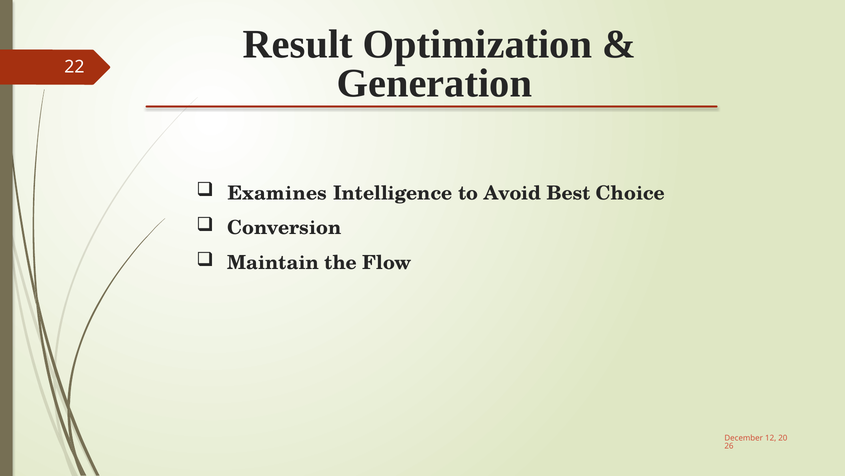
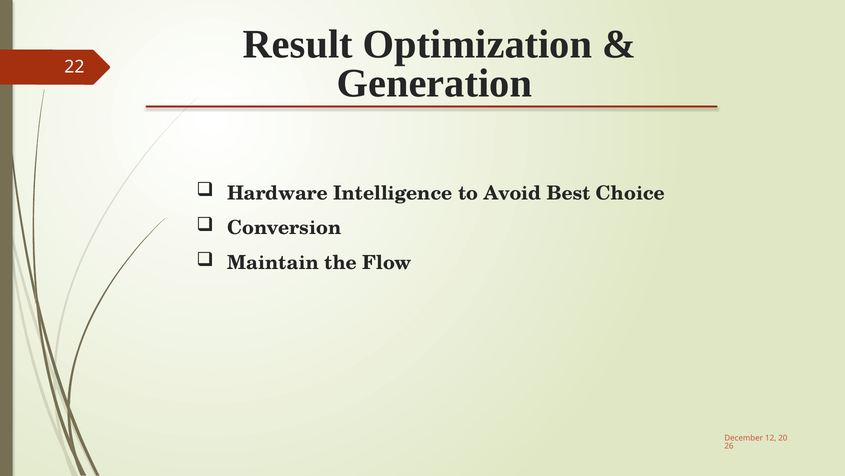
Examines: Examines -> Hardware (278, 193)
